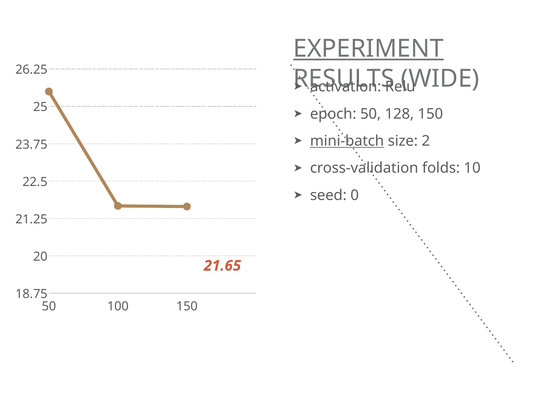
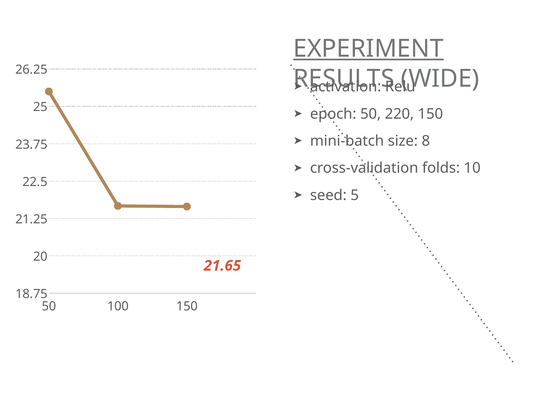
128: 128 -> 220 (399, 114)
mini-batch underline: present -> none (347, 141)
2: 2 -> 8 (426, 141)
0: 0 -> 5 (355, 195)
